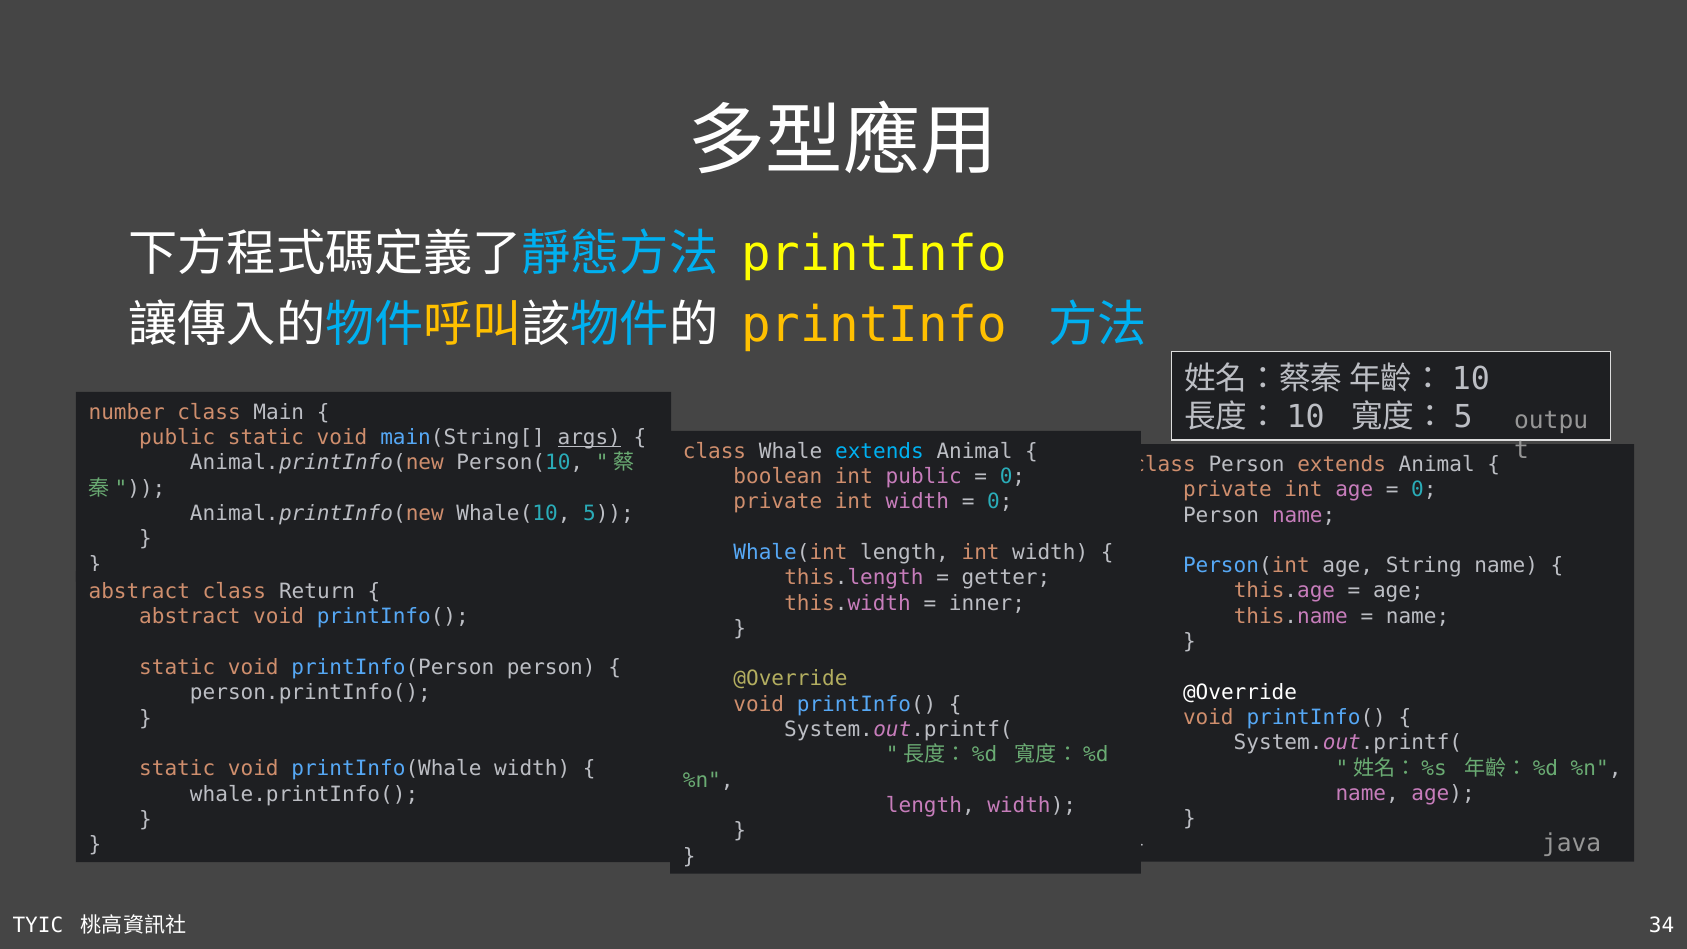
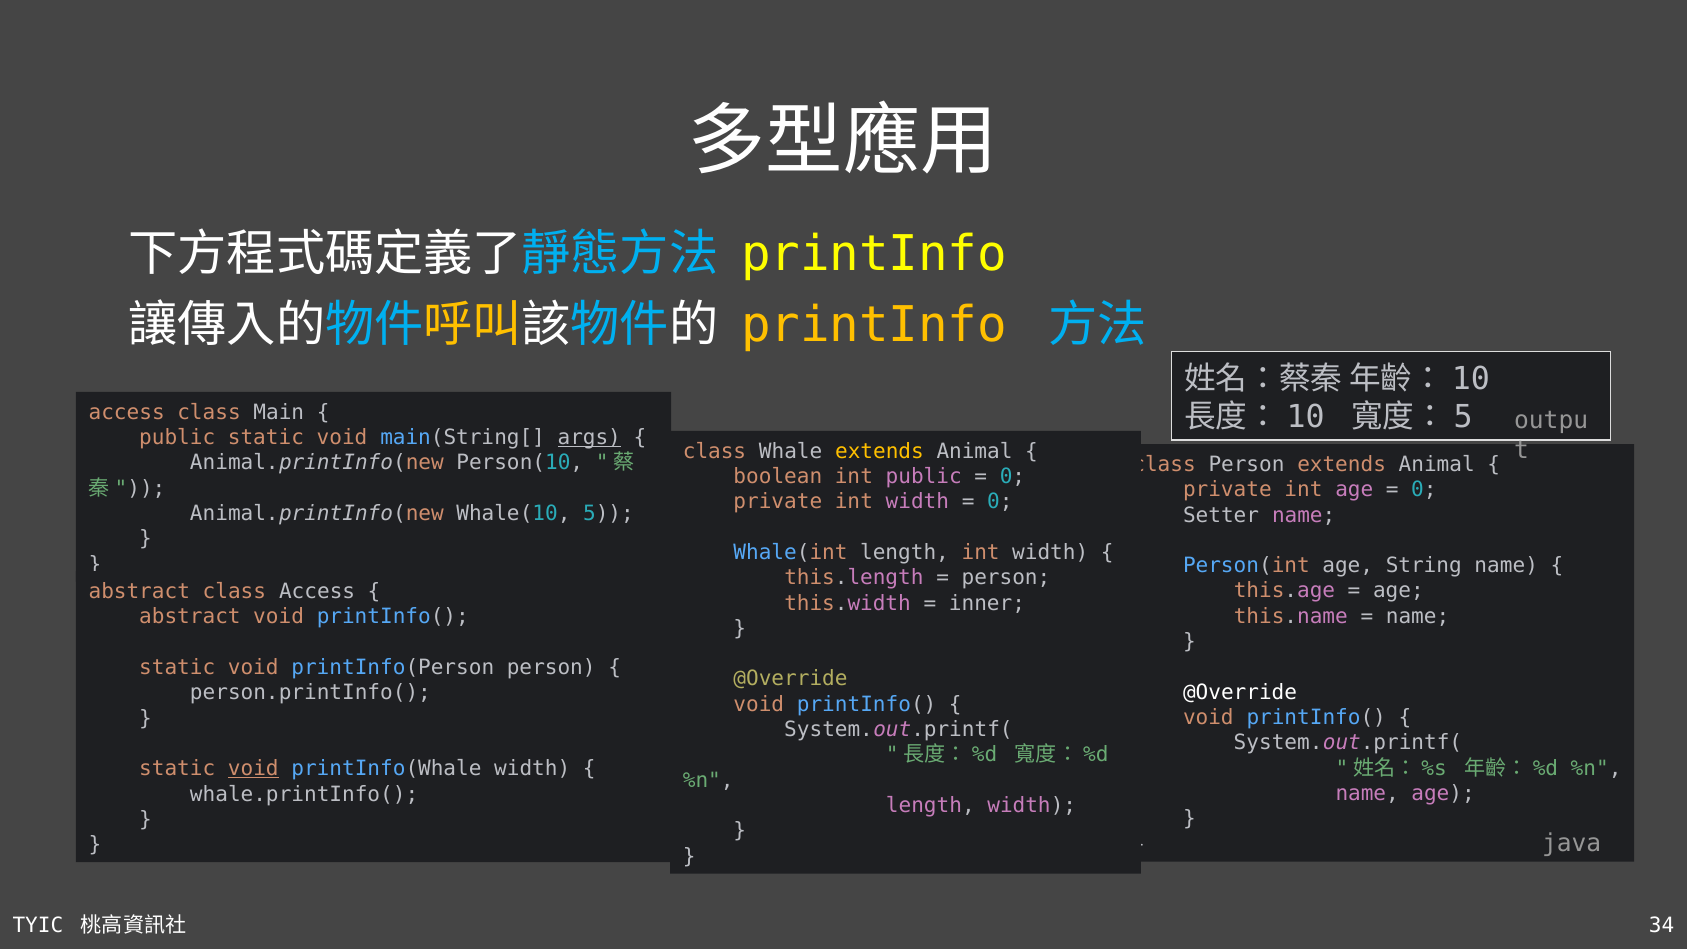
number: number -> access (127, 412)
extends colour: light blue -> yellow (879, 451)
Person: Person -> Setter (1221, 515)
getter: getter -> person (1006, 578)
class Return: Return -> Access (317, 592)
void underline: none -> present (253, 769)
